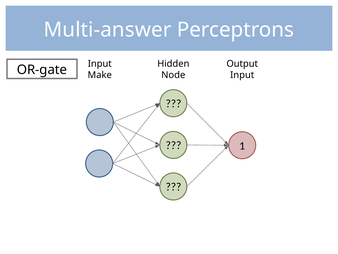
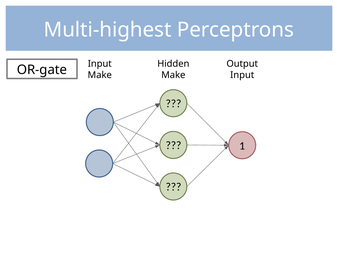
Multi-answer: Multi-answer -> Multi-highest (108, 30)
Node: Node -> Make (173, 75)
